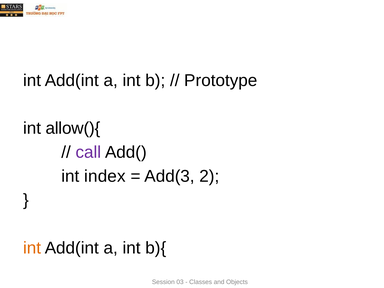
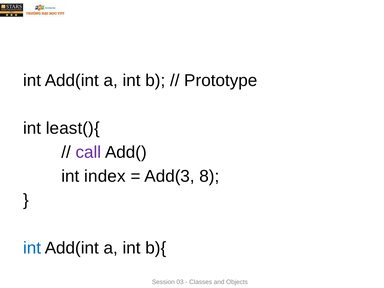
allow(){: allow(){ -> least(){ (73, 128)
2: 2 -> 8 (209, 176)
int colour: orange -> blue (32, 248)
